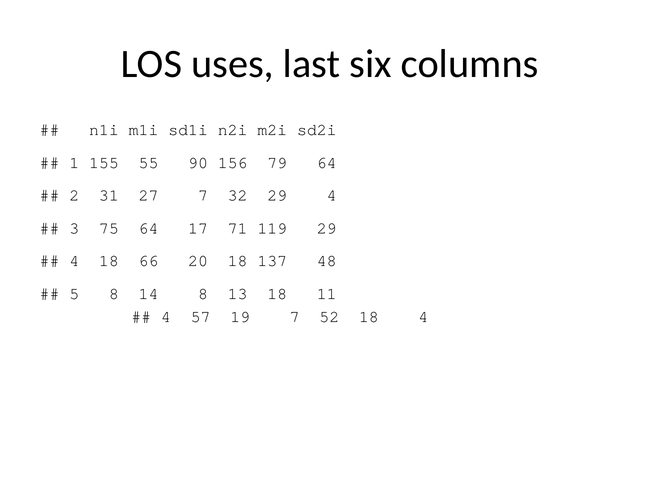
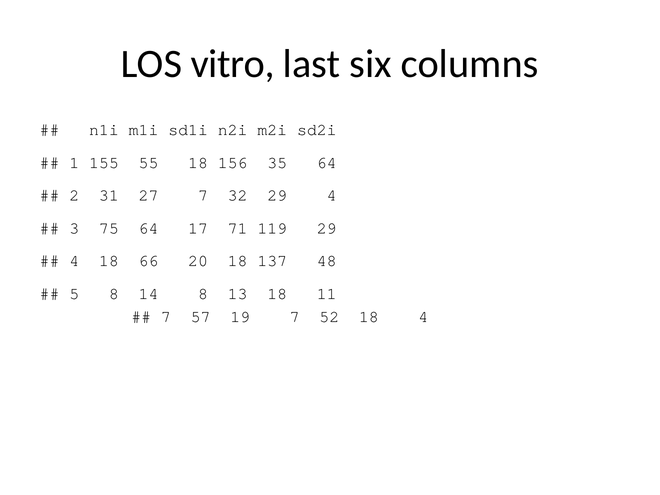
uses: uses -> vitro (233, 64)
55 90: 90 -> 18 (198, 163)
79: 79 -> 35 (277, 163)
4: 4 -> 7 (166, 317)
